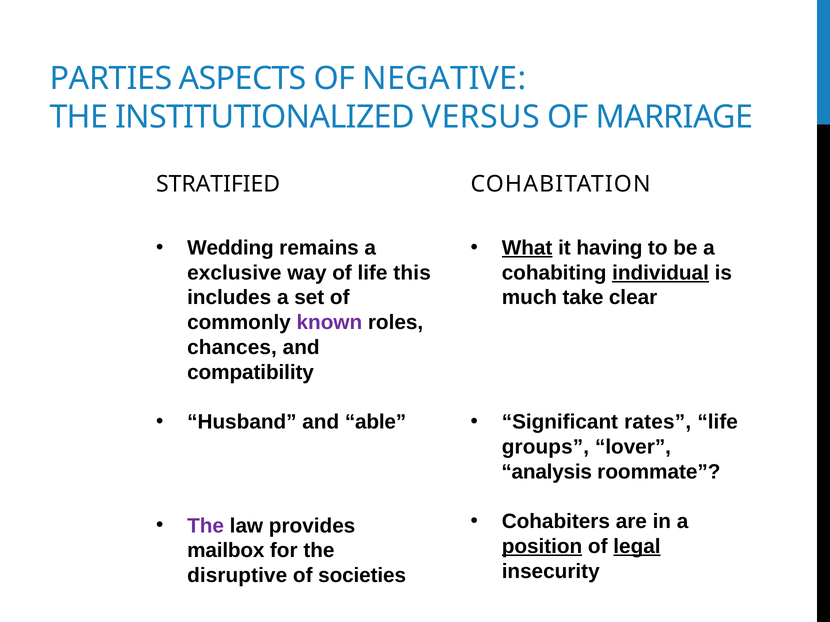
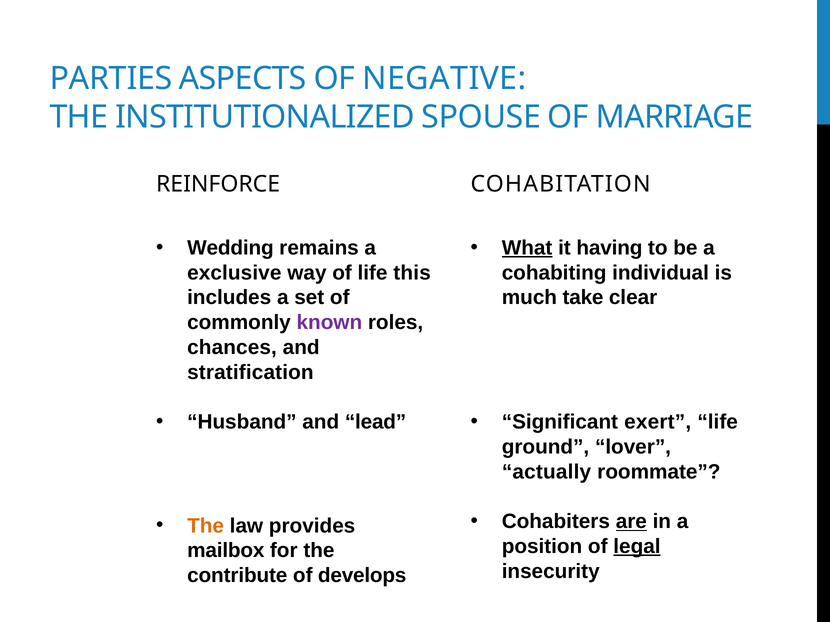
VERSUS: VERSUS -> SPOUSE (481, 117)
STRATIFIED: STRATIFIED -> REINFORCE (218, 184)
individual underline: present -> none (661, 273)
compatibility: compatibility -> stratification (250, 373)
able: able -> lead (376, 422)
rates: rates -> exert (658, 422)
groups: groups -> ground (545, 447)
analysis: analysis -> actually (547, 472)
are underline: none -> present (631, 522)
The colour: purple -> orange (206, 526)
position underline: present -> none (542, 547)
disruptive: disruptive -> contribute (237, 576)
societies: societies -> develops (362, 576)
